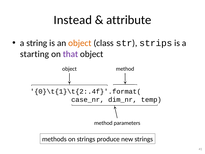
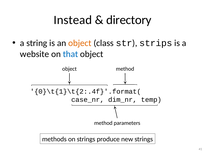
attribute: attribute -> directory (129, 20)
starting: starting -> website (35, 54)
that colour: purple -> blue (70, 54)
